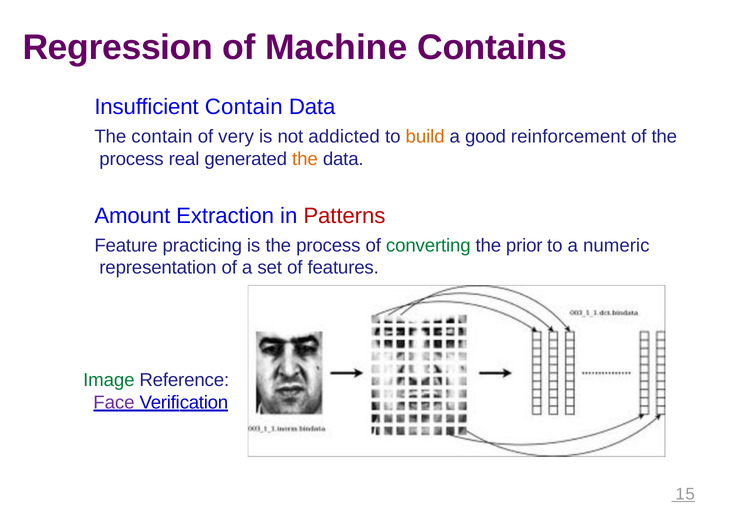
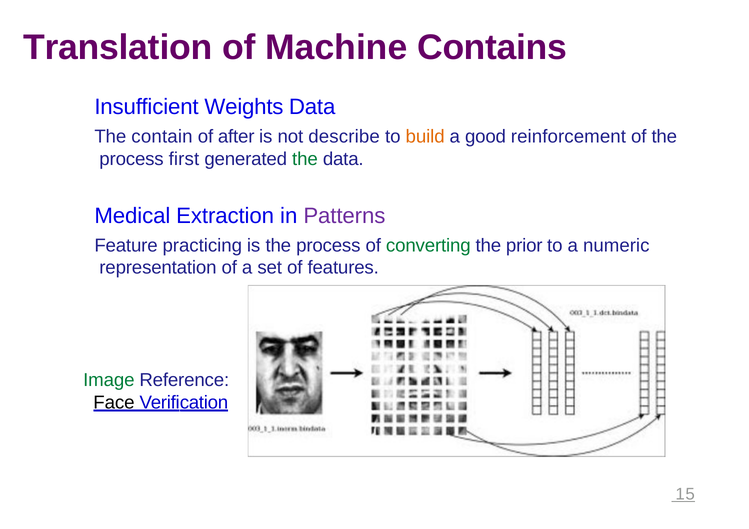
Regression: Regression -> Translation (118, 48)
Insufficient Contain: Contain -> Weights (244, 107)
very: very -> after (236, 137)
addicted: addicted -> describe (344, 137)
real: real -> first (184, 159)
the colour: orange -> green (305, 159)
Amount: Amount -> Medical (132, 216)
Patterns colour: red -> purple (344, 216)
Face colour: purple -> black (114, 403)
